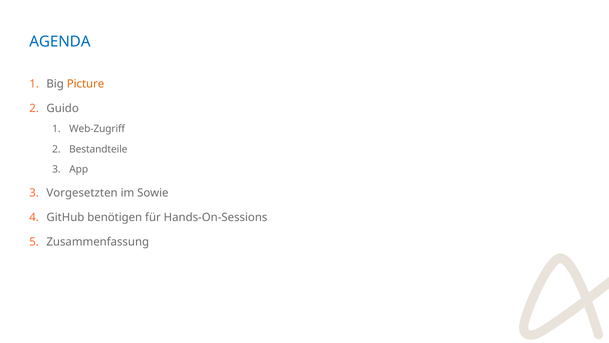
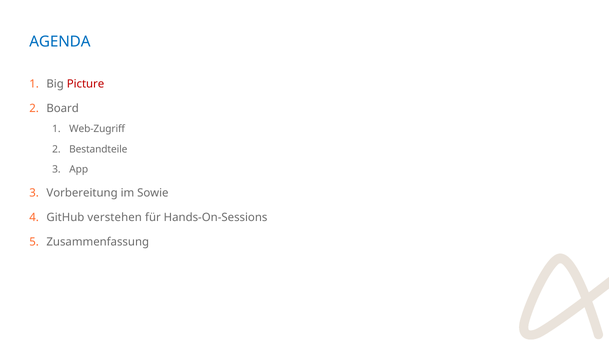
Picture colour: orange -> red (86, 84)
Guido: Guido -> Board (63, 108)
Vorgesetzten: Vorgesetzten -> Vorbereitung (82, 193)
benötigen: benötigen -> verstehen (115, 217)
